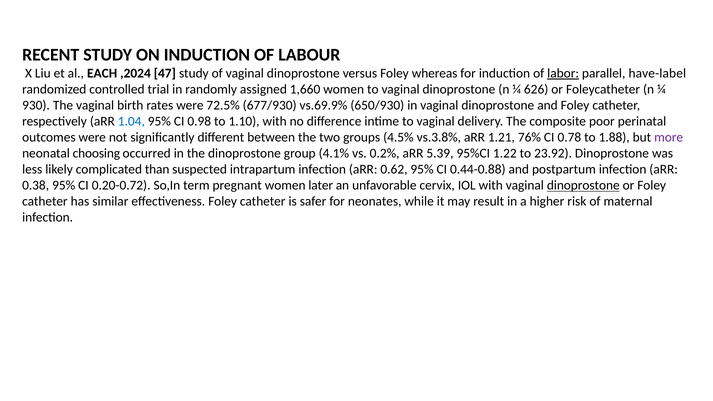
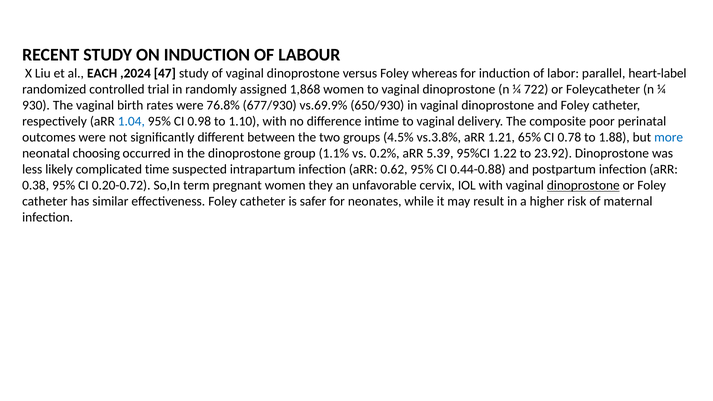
labor underline: present -> none (563, 73)
have-label: have-label -> heart-label (657, 73)
1,660: 1,660 -> 1,868 (305, 89)
626: 626 -> 722 (536, 89)
72.5%: 72.5% -> 76.8% (223, 105)
76%: 76% -> 65% (529, 137)
more colour: purple -> blue (669, 137)
4.1%: 4.1% -> 1.1% (334, 153)
than: than -> time (157, 169)
later: later -> they (321, 186)
